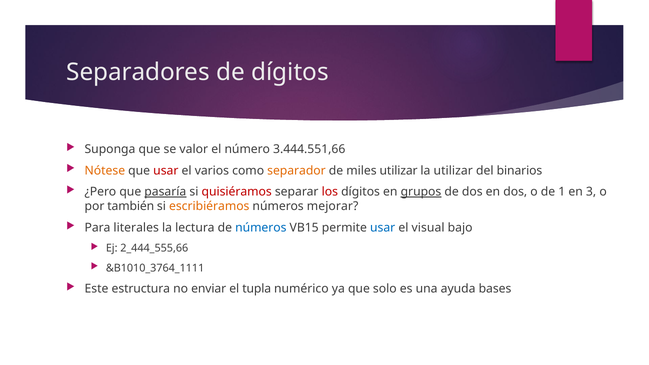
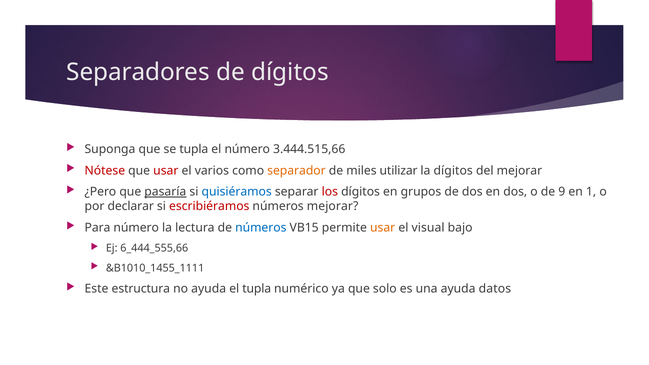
se valor: valor -> tupla (194, 149)
3.444.551,66: 3.444.551,66 -> 3.444.515,66 (309, 149)
Nótese colour: orange -> red (105, 171)
la utilizar: utilizar -> dígitos (453, 171)
del binarios: binarios -> mejorar (519, 171)
quisiéramos colour: red -> blue (237, 192)
grupos underline: present -> none (421, 192)
1: 1 -> 9 (562, 192)
3: 3 -> 1 (591, 192)
también: también -> declarar (131, 207)
escribiéramos colour: orange -> red (209, 207)
Para literales: literales -> número (136, 228)
usar colour: blue -> orange (383, 228)
2_444_555,66: 2_444_555,66 -> 6_444_555,66 (154, 248)
&B1010_3764_1111: &B1010_3764_1111 -> &B1010_1455_1111 (155, 268)
no enviar: enviar -> ayuda (209, 289)
bases: bases -> datos (495, 289)
